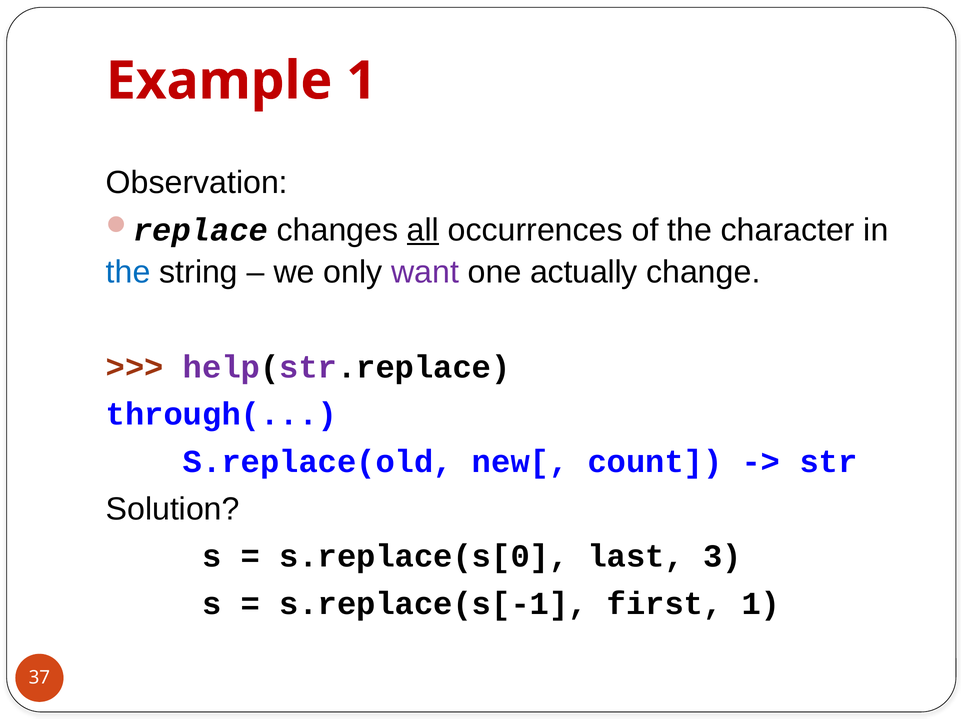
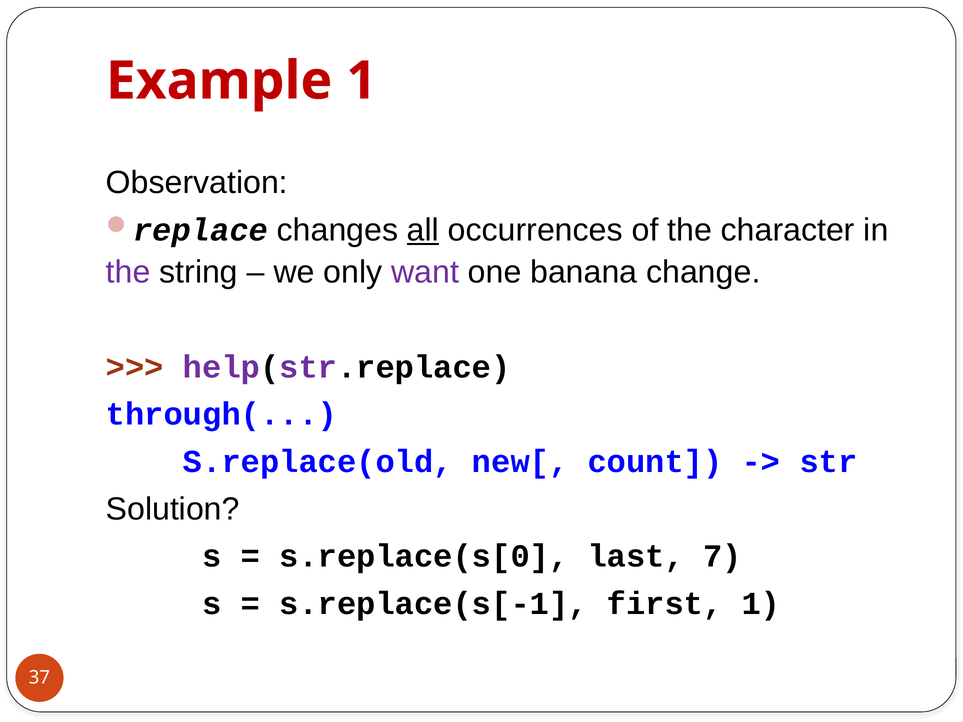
the colour: blue -> purple (128, 272)
actually: actually -> banana (584, 272)
3: 3 -> 7 (722, 556)
